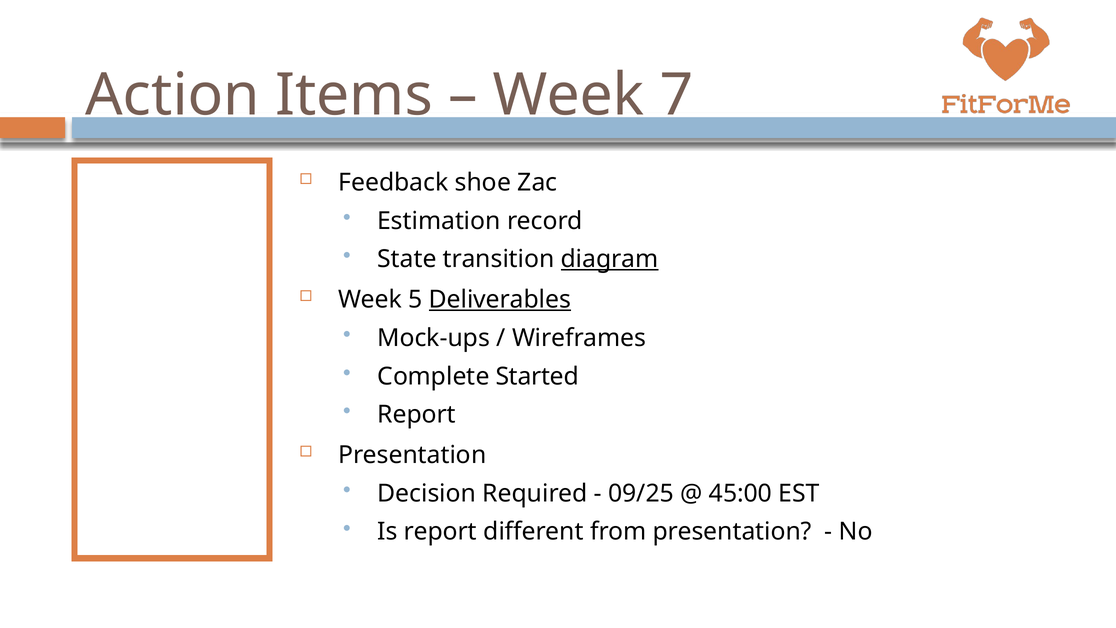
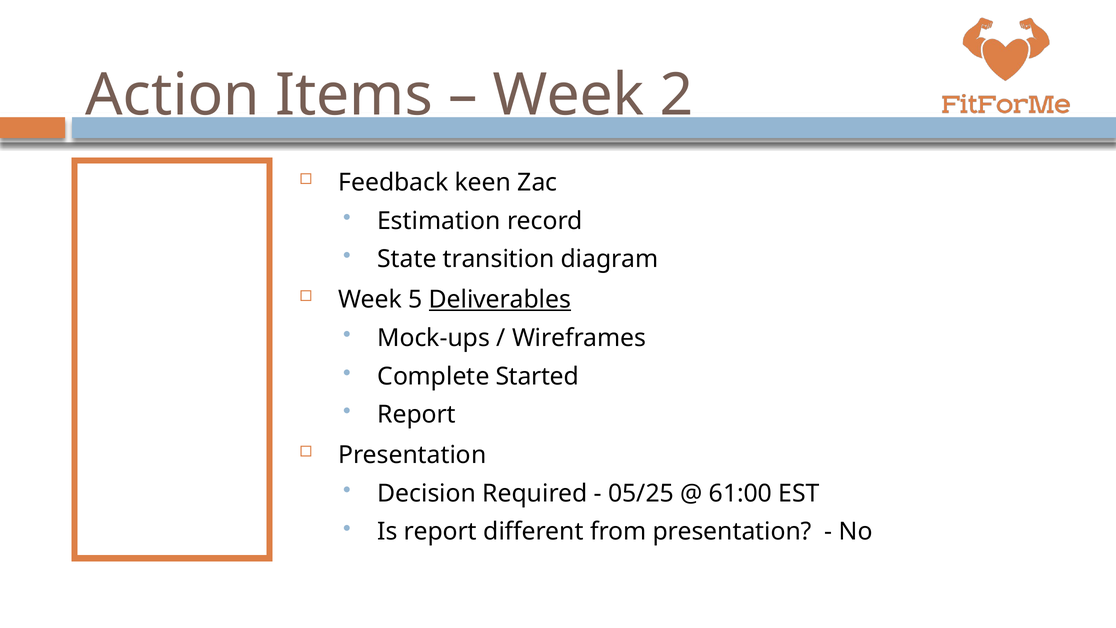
7: 7 -> 2 (677, 95)
shoe: shoe -> keen (483, 183)
diagram underline: present -> none (610, 259)
09/25: 09/25 -> 05/25 (641, 493)
45:00: 45:00 -> 61:00 (741, 493)
